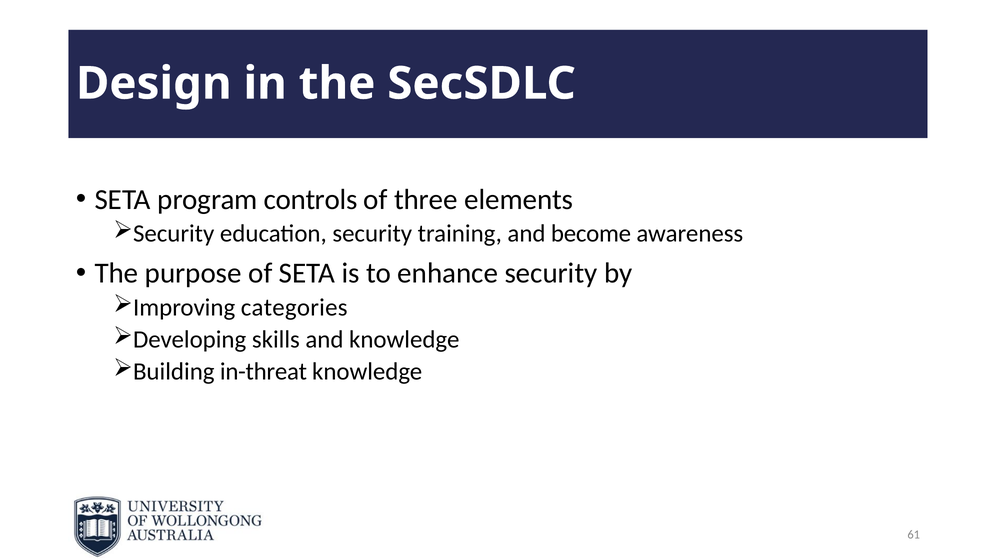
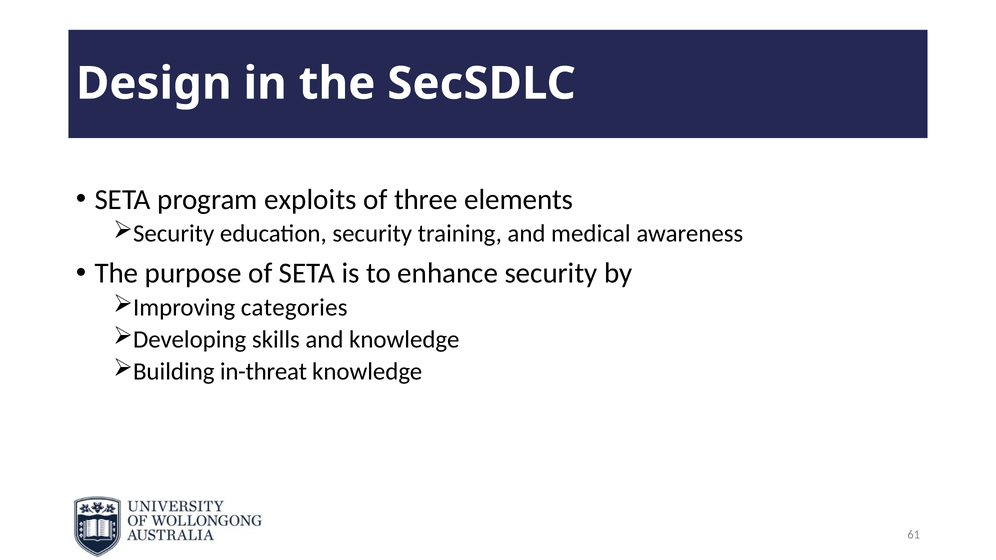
controls: controls -> exploits (310, 200)
become: become -> medical (591, 234)
